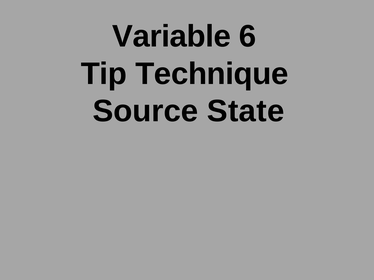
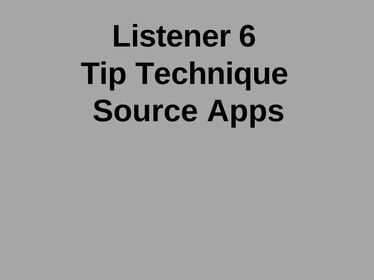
Variable: Variable -> Listener (172, 36)
State: State -> Apps (246, 111)
